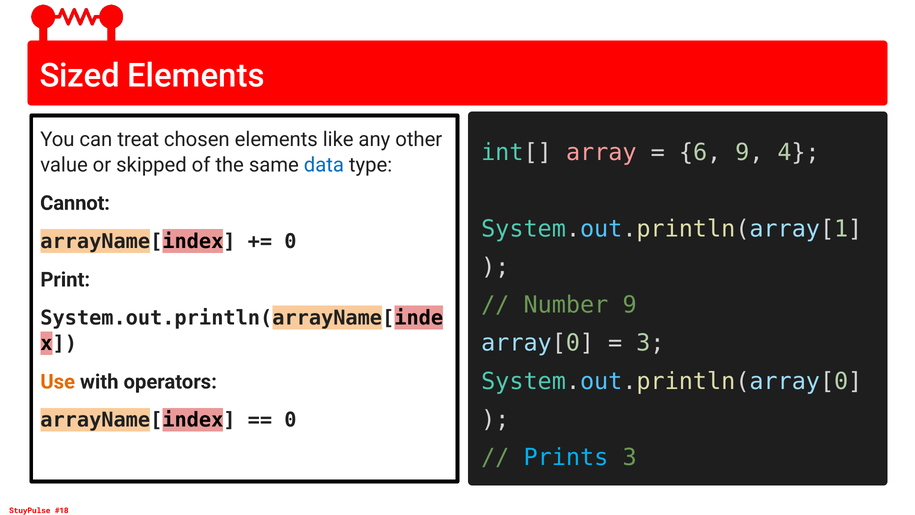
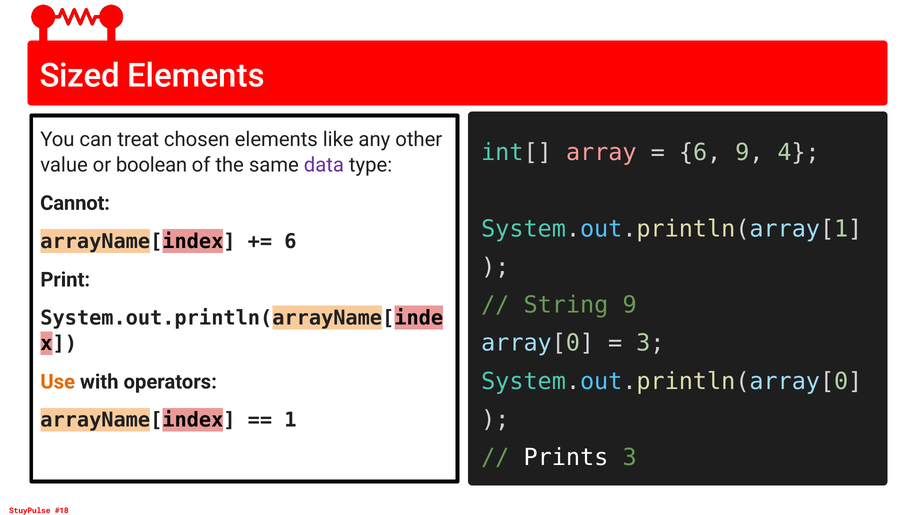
skipped: skipped -> boolean (152, 165)
data colour: blue -> purple (324, 165)
0: 0 -> 6 (290, 241)
Number: Number -> String (566, 305)
0: 0 -> 1 (290, 420)
Prints colour: light blue -> white (566, 457)
